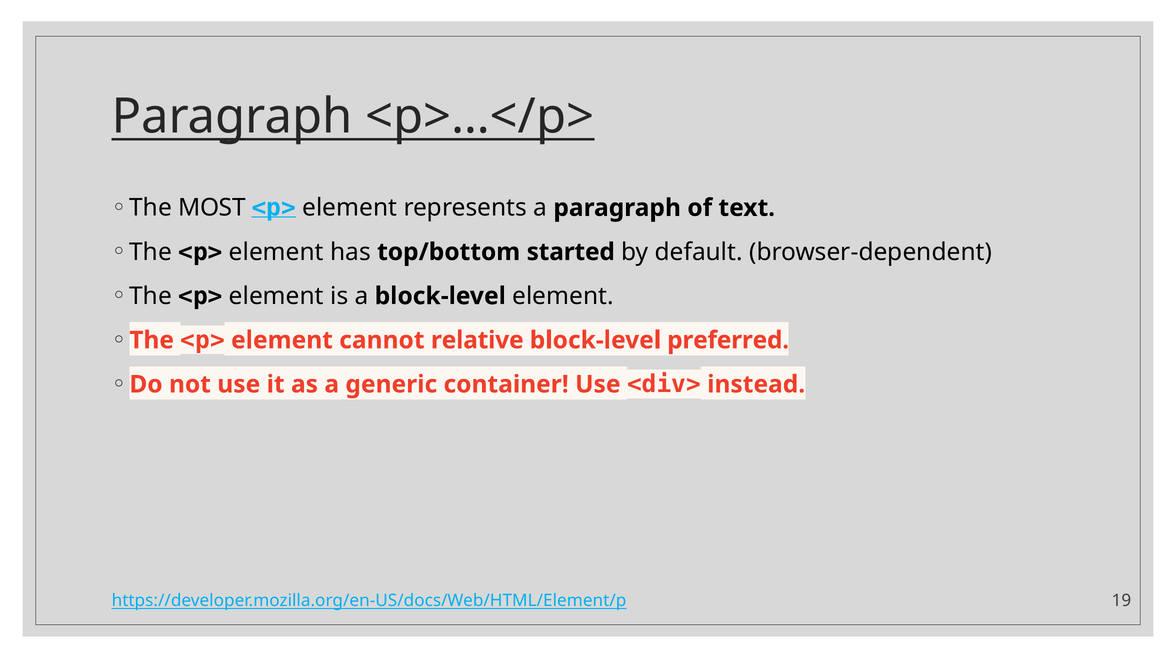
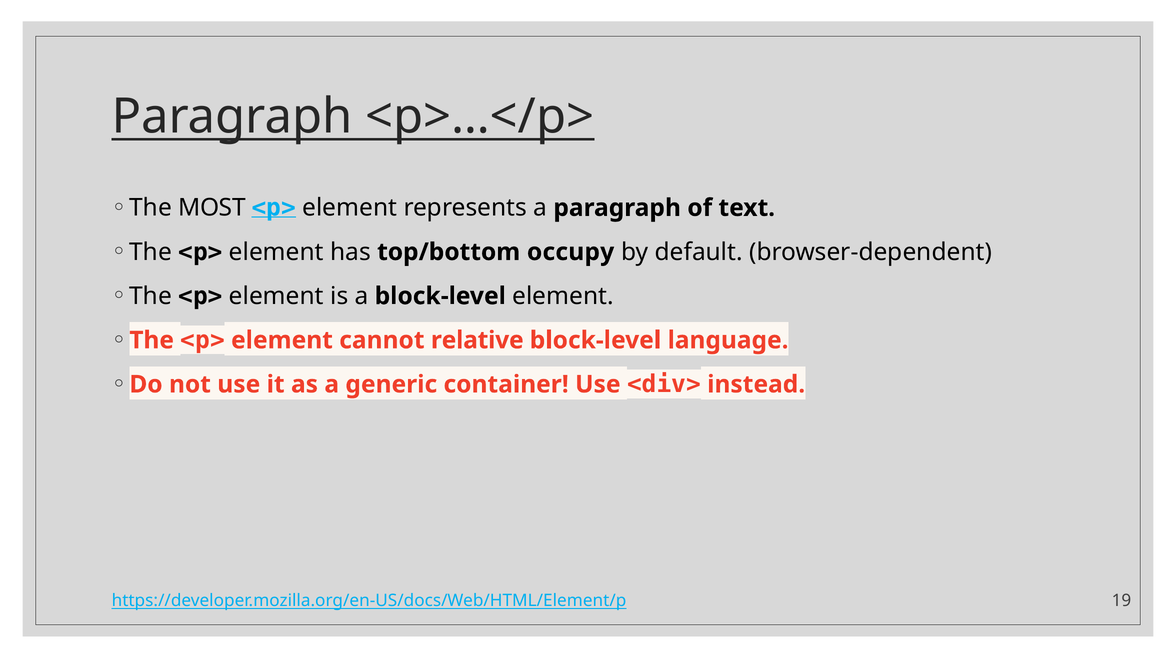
started: started -> occupy (571, 252)
preferred: preferred -> language (728, 341)
